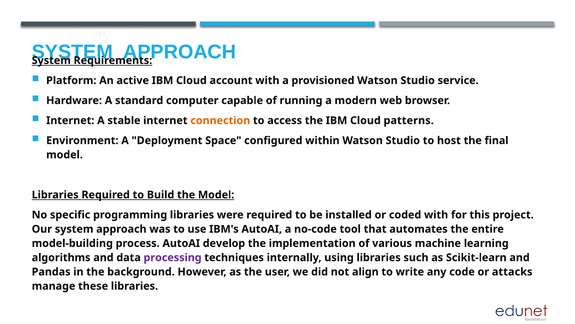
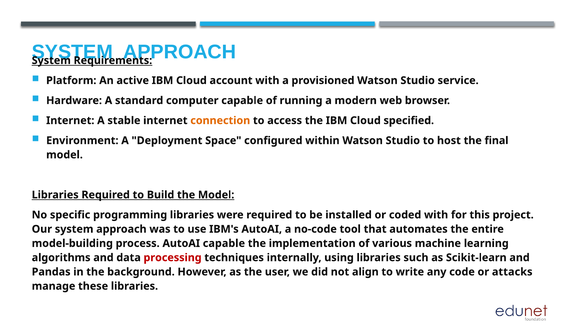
patterns: patterns -> specified (409, 120)
AutoAI develop: develop -> capable (224, 243)
processing colour: purple -> red (173, 257)
